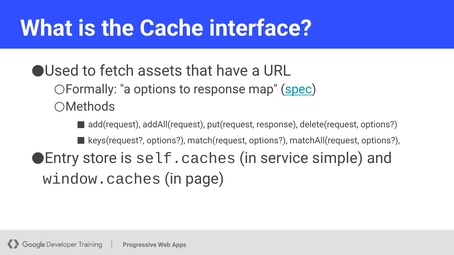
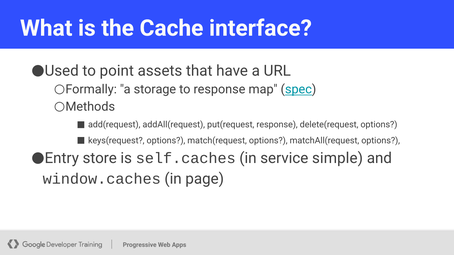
fetch: fetch -> point (117, 71)
a options: options -> storage (155, 90)
